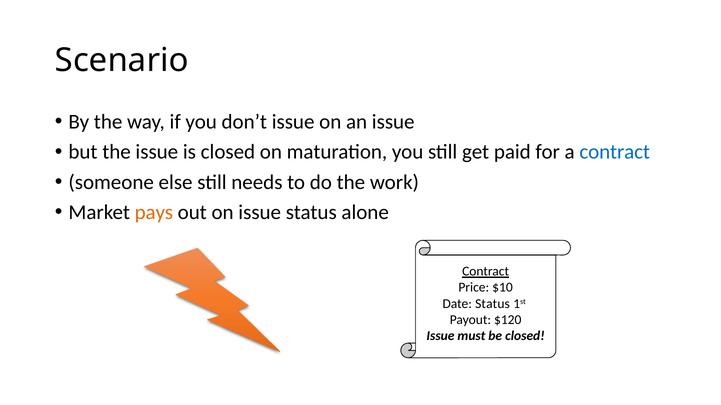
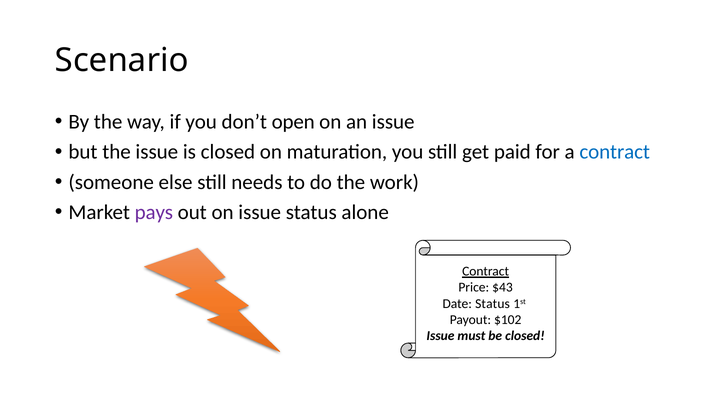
don’t issue: issue -> open (293, 122)
pays colour: orange -> purple (154, 213)
$10: $10 -> $43 (503, 288)
$120: $120 -> $102 (508, 320)
